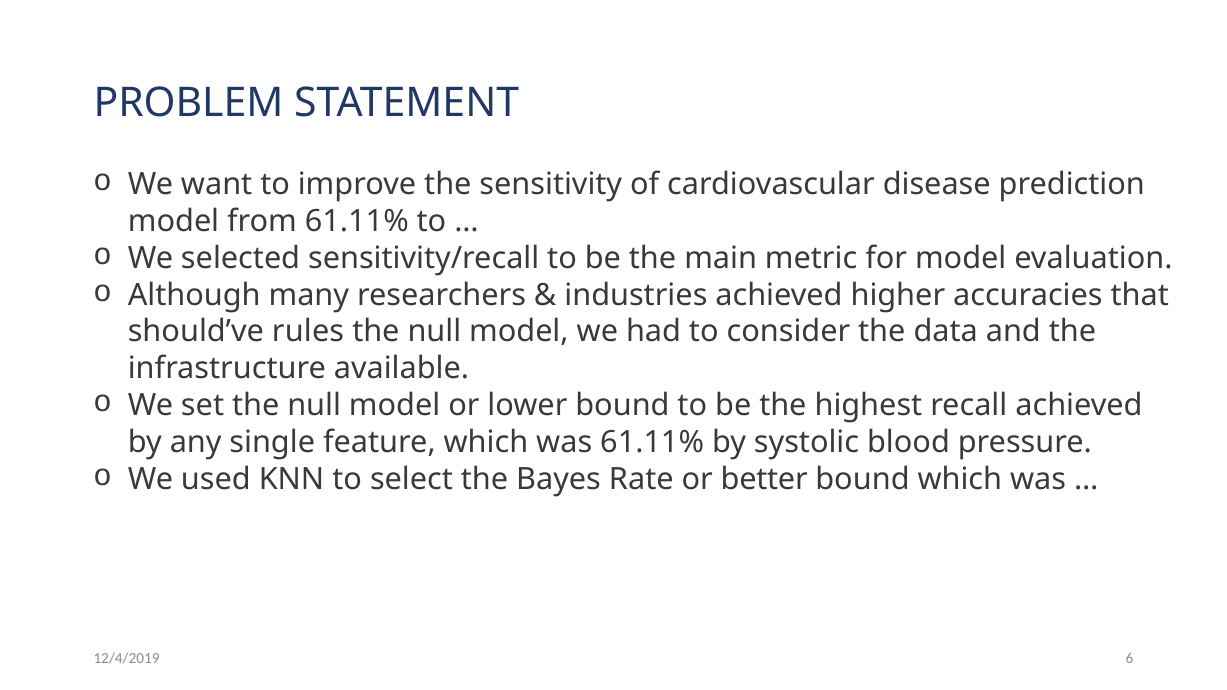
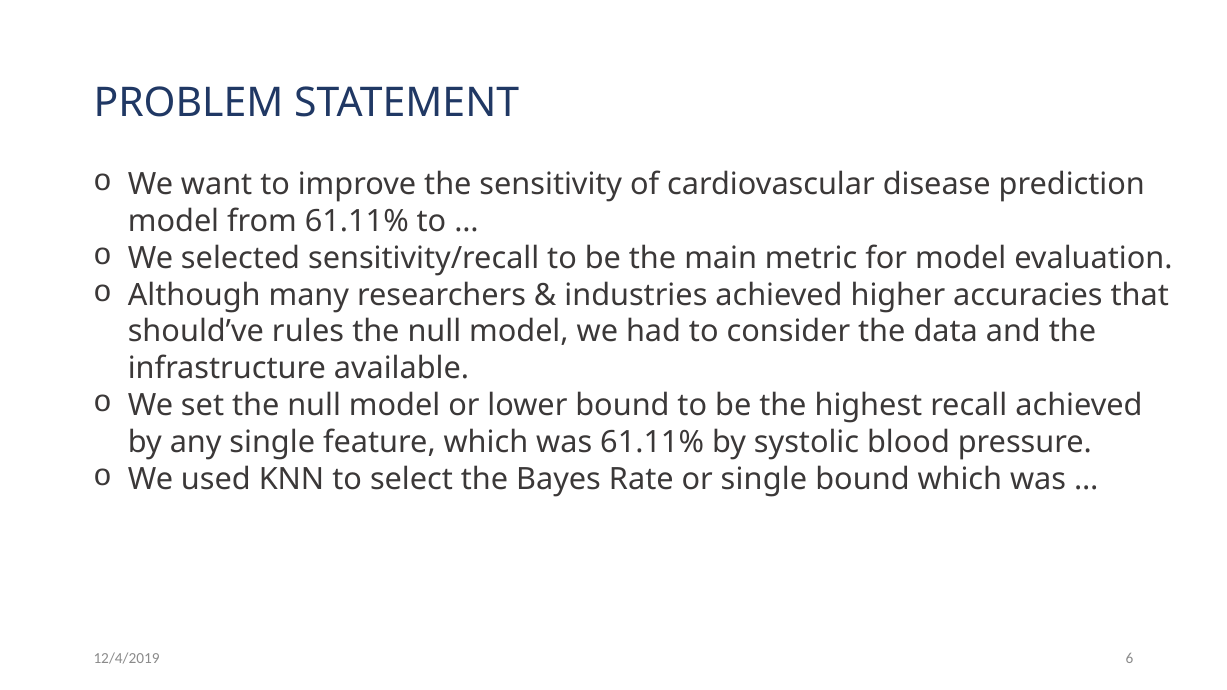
or better: better -> single (764, 479)
